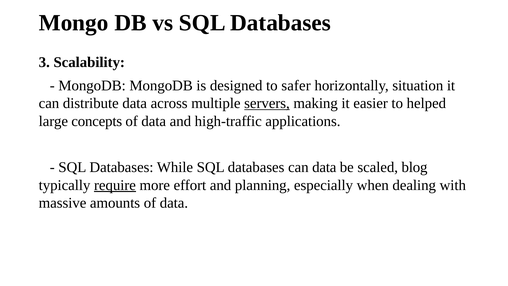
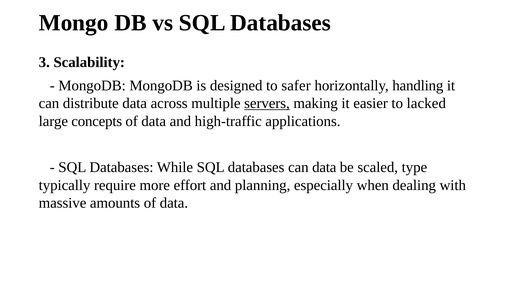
situation: situation -> handling (418, 85)
helped: helped -> lacked (426, 103)
blog: blog -> type (414, 167)
require underline: present -> none (115, 185)
